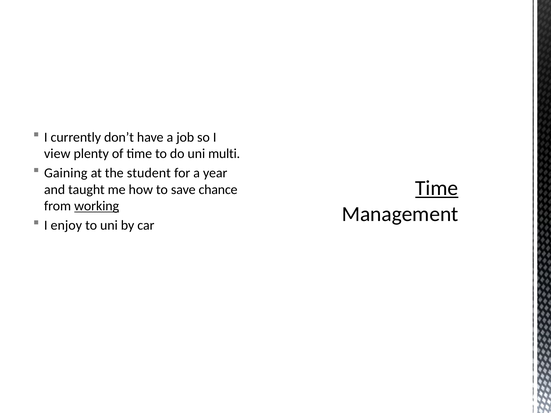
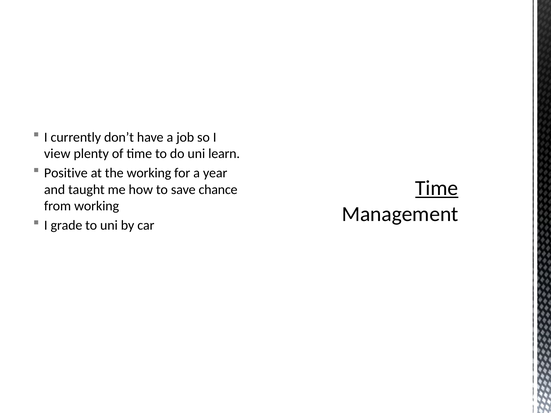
multi: multi -> learn (224, 154)
Gaining: Gaining -> Positive (66, 173)
the student: student -> working (149, 173)
working underline: present -> none (97, 206)
enjoy: enjoy -> grade (66, 225)
